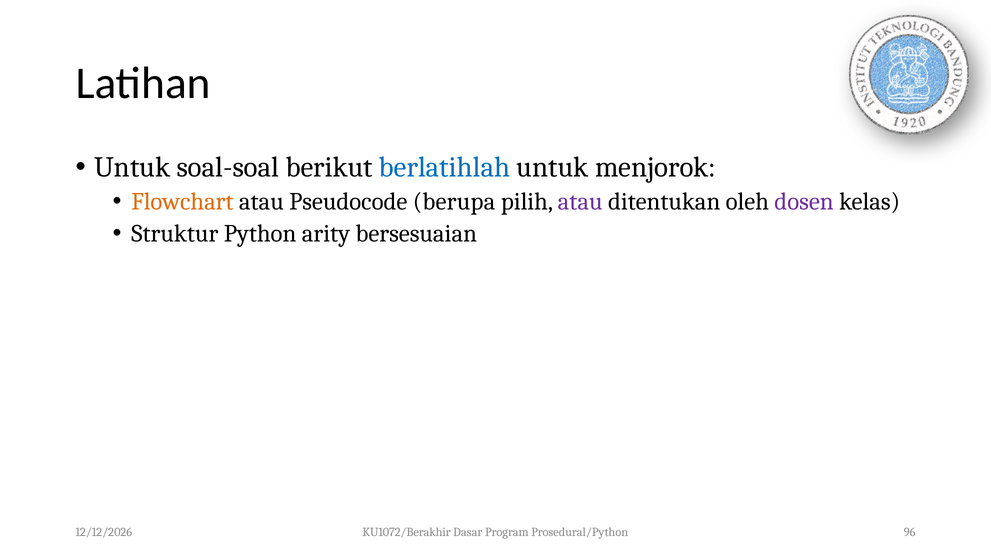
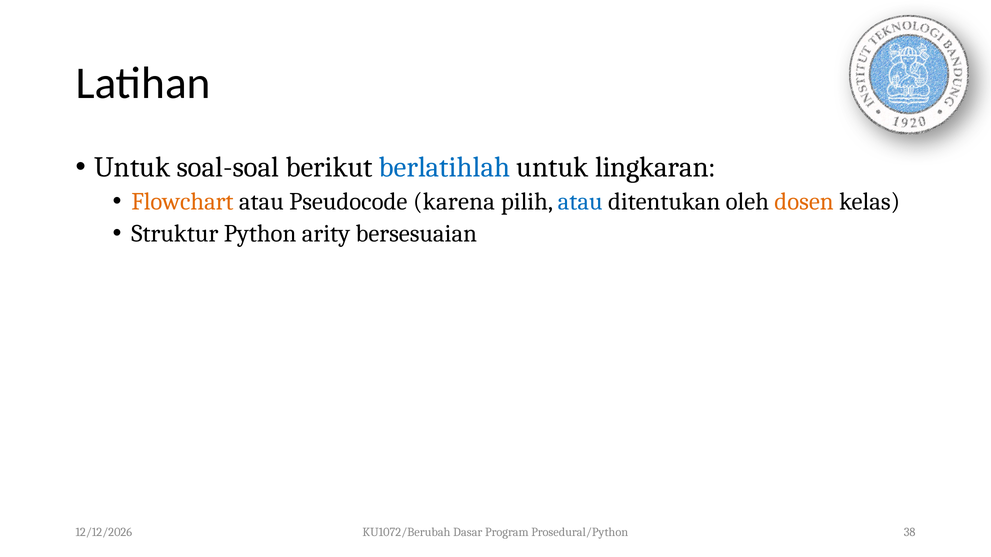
menjorok: menjorok -> lingkaran (656, 168)
berupa: berupa -> karena (454, 202)
atau colour: purple -> blue (580, 202)
dosen colour: purple -> orange (804, 202)
KU1072/Berakhir: KU1072/Berakhir -> KU1072/Berubah (406, 532)
96: 96 -> 38 (910, 532)
